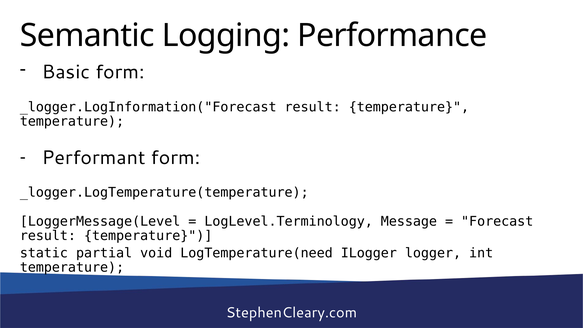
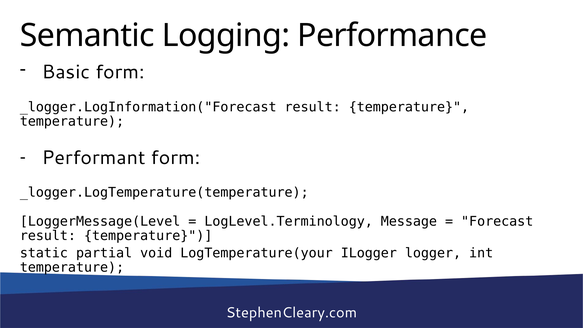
LogTemperature(need: LogTemperature(need -> LogTemperature(your (257, 253)
